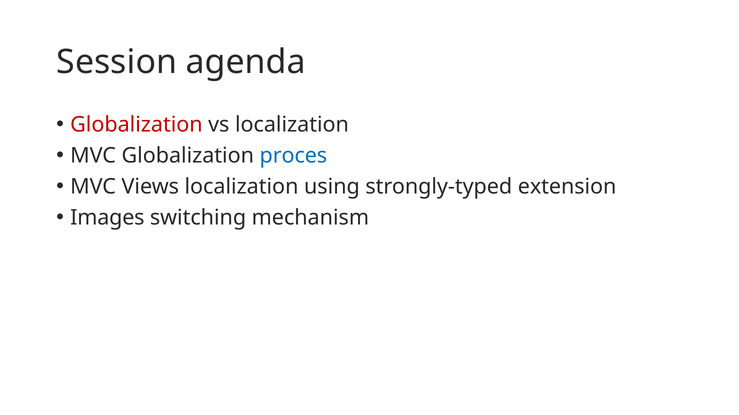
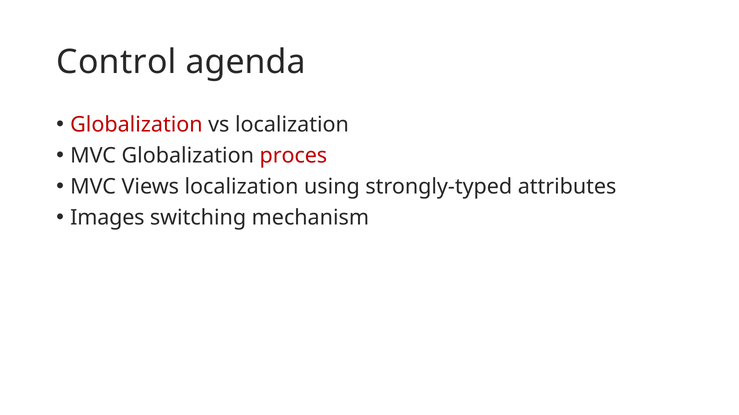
Session: Session -> Control (117, 62)
proces colour: blue -> red (293, 156)
extension: extension -> attributes (567, 187)
